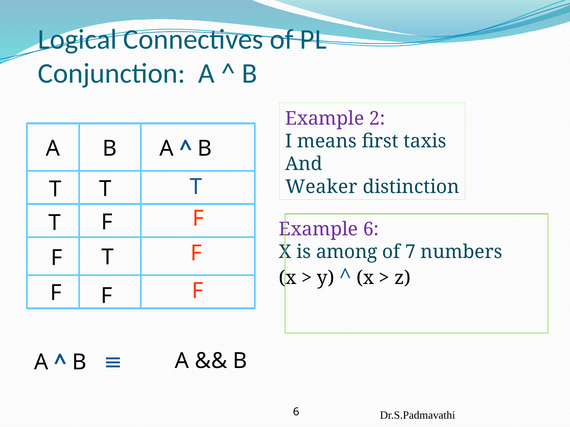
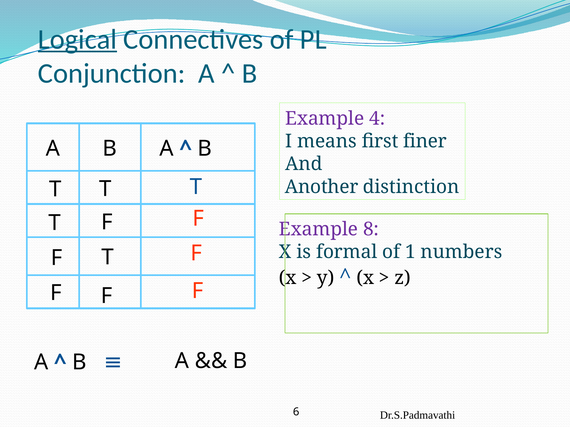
Logical underline: none -> present (77, 39)
2: 2 -> 4 (377, 119)
taxis: taxis -> finer (425, 141)
Weaker: Weaker -> Another (322, 187)
Example 6: 6 -> 8 (371, 230)
among: among -> formal (347, 252)
7: 7 -> 1 (410, 252)
